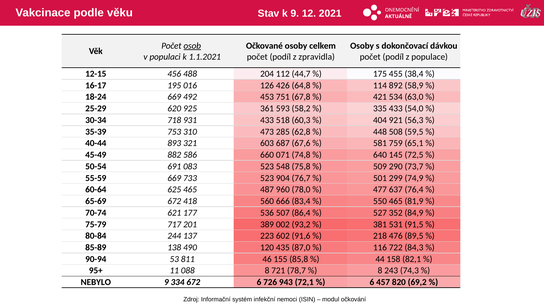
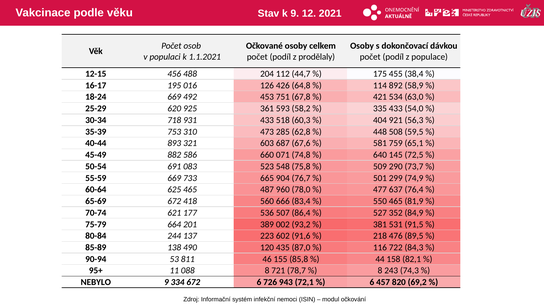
osob underline: present -> none (192, 46)
zpravidla: zpravidla -> prodělaly (317, 57)
733 523: 523 -> 665 (267, 178)
717: 717 -> 664 (174, 224)
